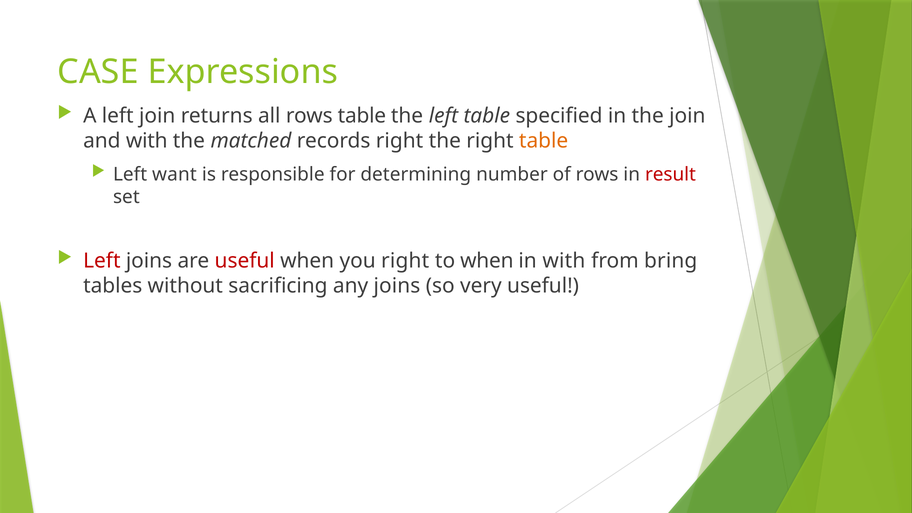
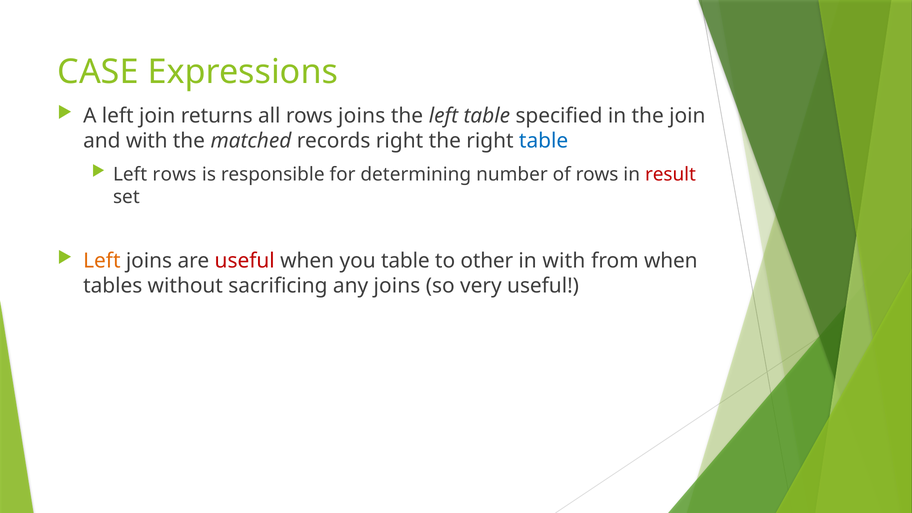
rows table: table -> joins (362, 116)
table colour: orange -> blue (544, 141)
Left want: want -> rows (174, 174)
Left colour: red -> orange (102, 261)
you right: right -> table (405, 261)
to when: when -> other (487, 261)
from bring: bring -> when (671, 261)
